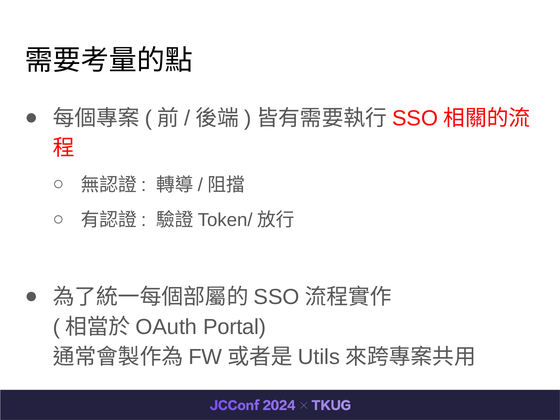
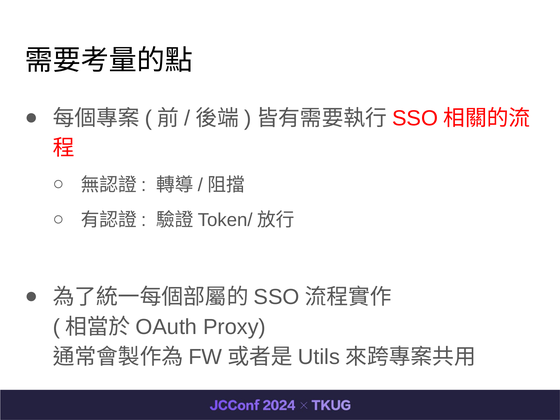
Portal: Portal -> Proxy (235, 327)
